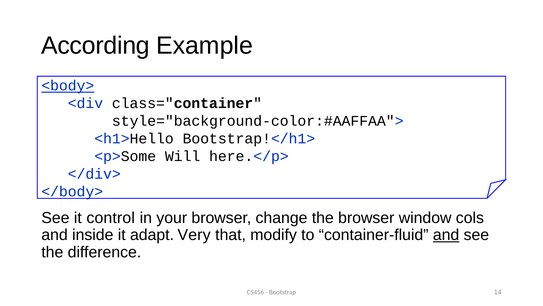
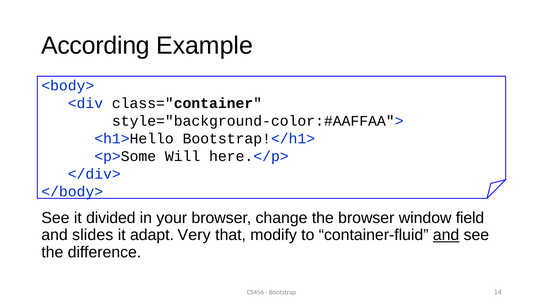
<body> underline: present -> none (68, 86)
control: control -> divided (111, 218)
cols: cols -> field (470, 218)
inside: inside -> slides (93, 235)
